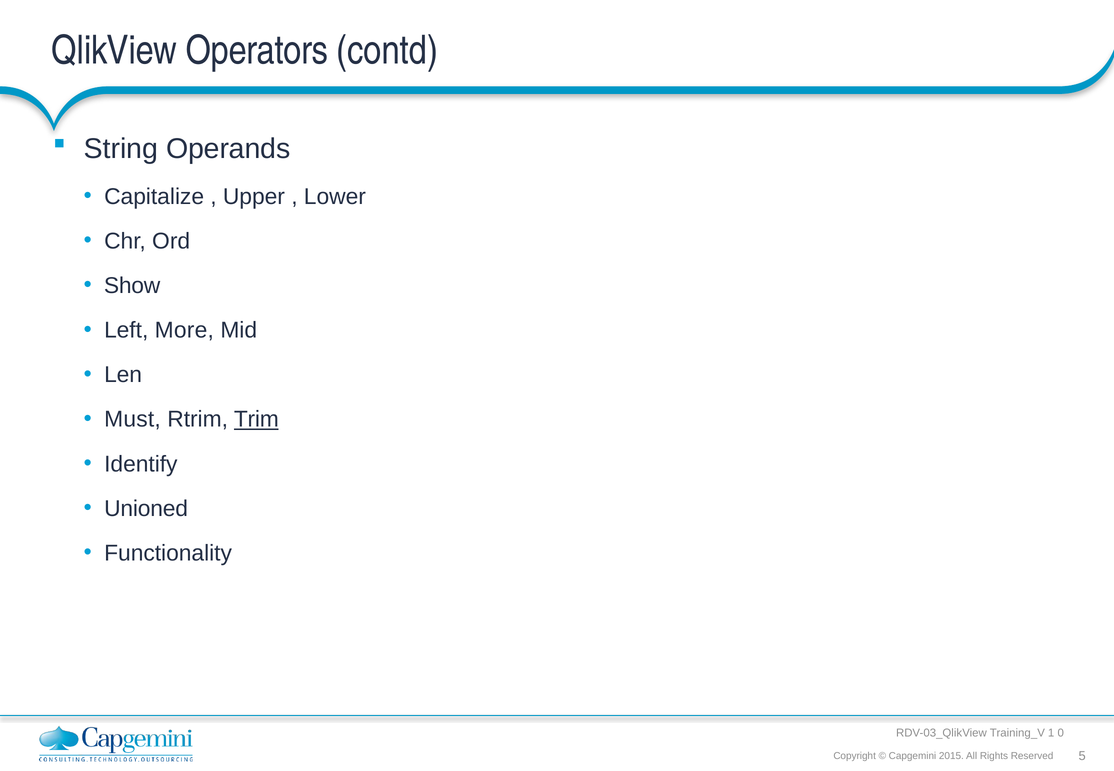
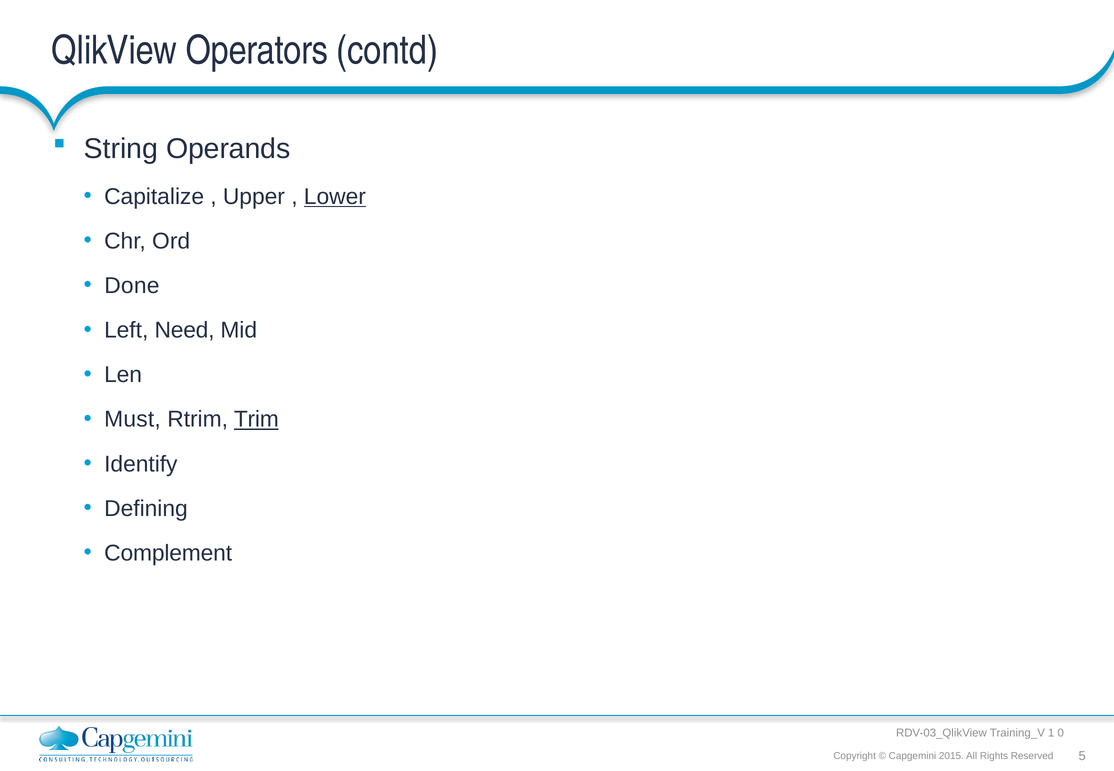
Lower underline: none -> present (335, 197)
Show: Show -> Done (132, 286)
More: More -> Need (185, 330)
Unioned: Unioned -> Defining (146, 509)
Functionality: Functionality -> Complement (168, 553)
